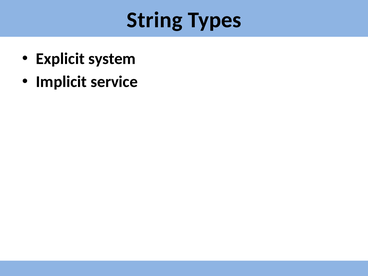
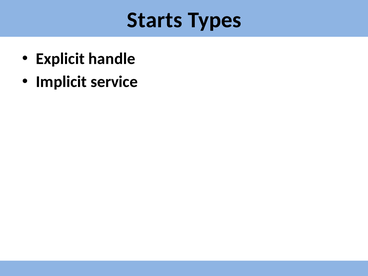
String: String -> Starts (155, 20)
system: system -> handle (112, 59)
